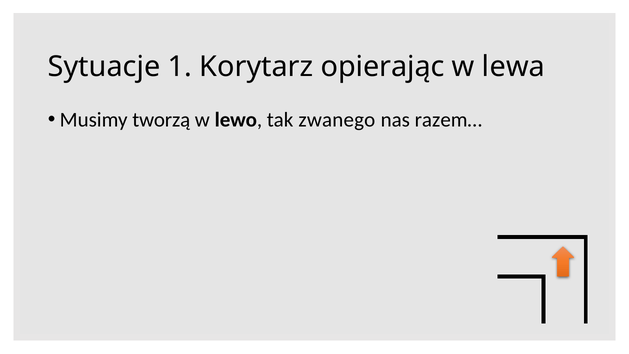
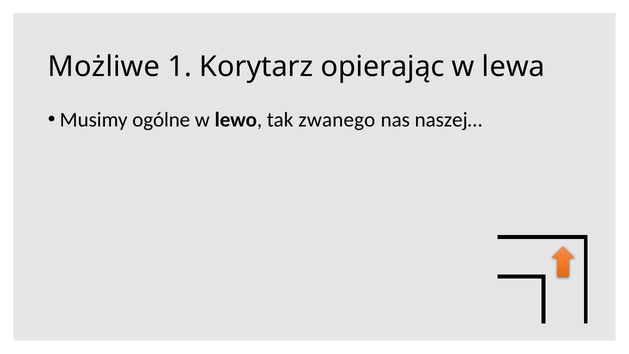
Sytuacje: Sytuacje -> Możliwe (104, 67)
tworzą: tworzą -> ogólne (161, 120)
razem…: razem… -> naszej… (448, 120)
